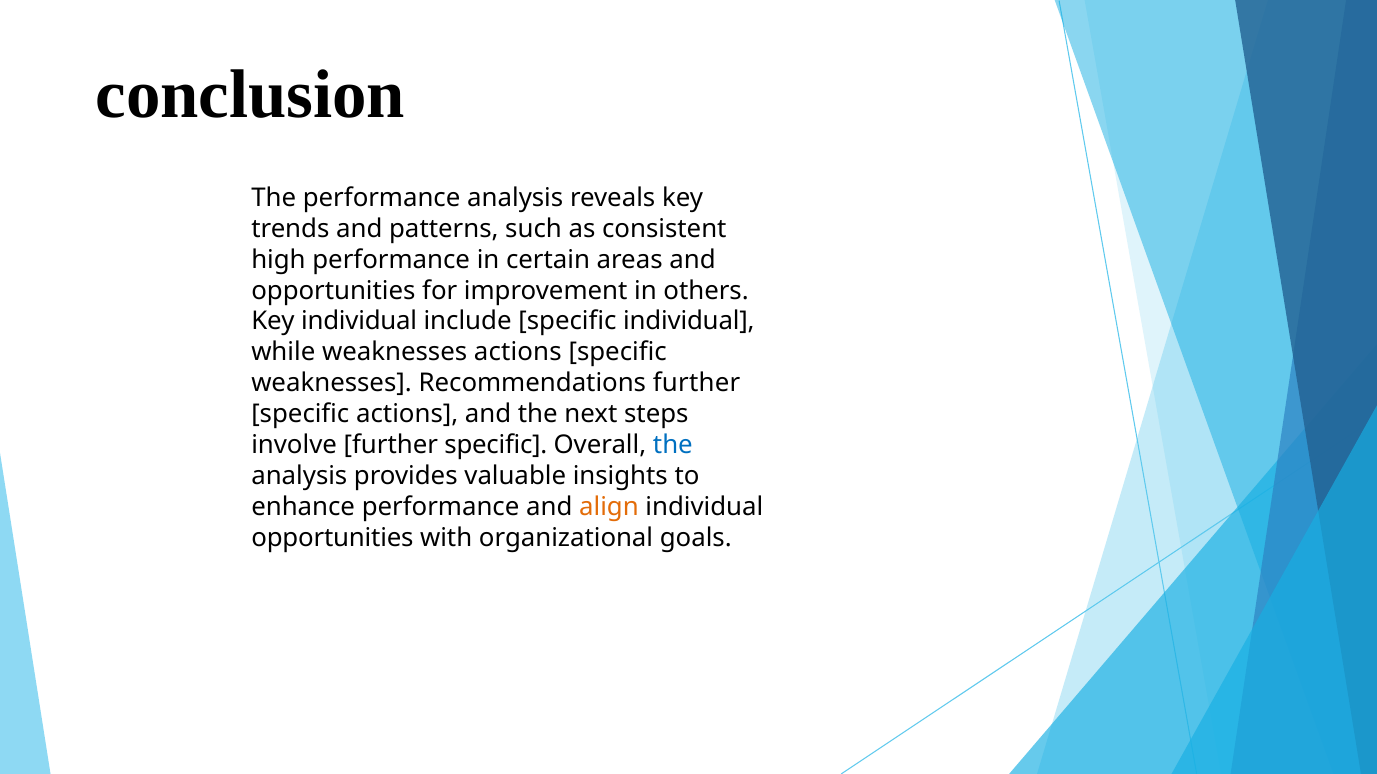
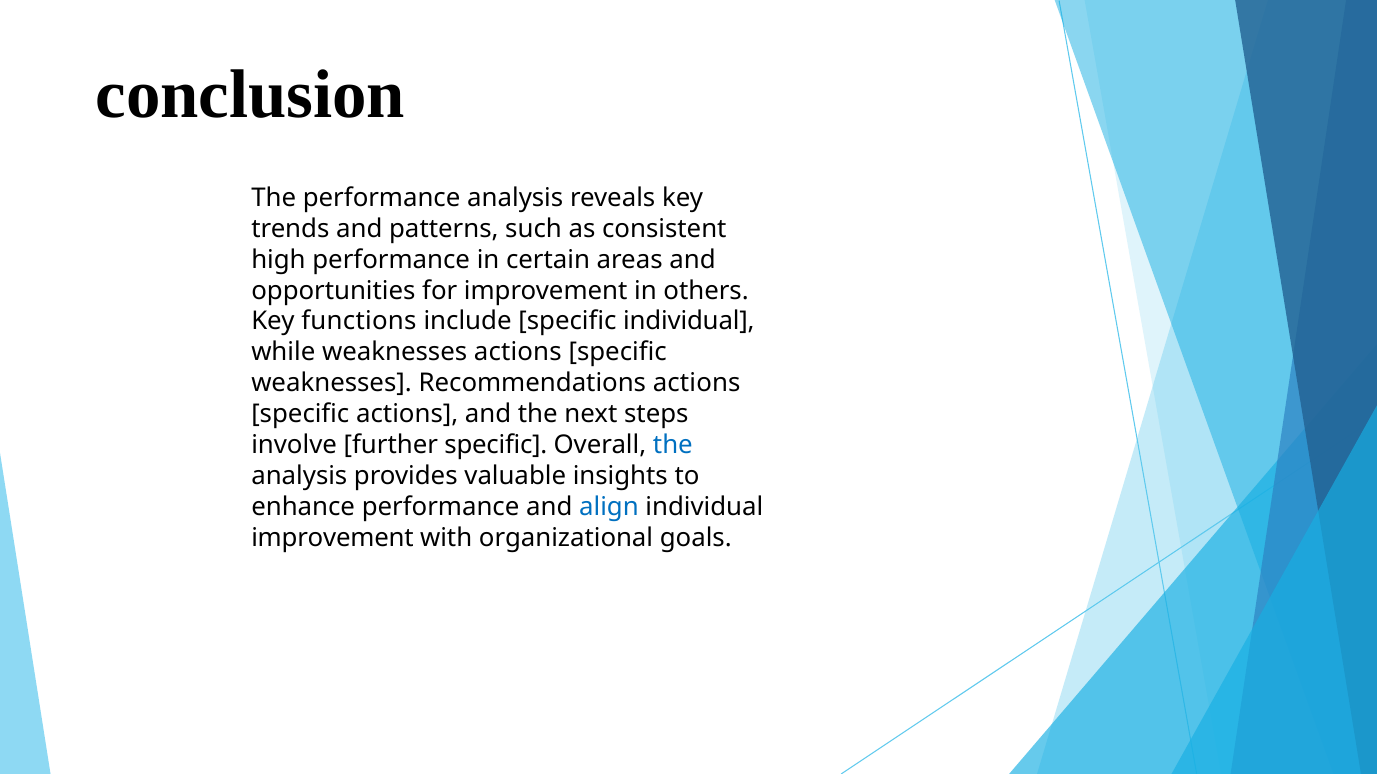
Key individual: individual -> functions (359, 322)
Recommendations further: further -> actions (697, 384)
align colour: orange -> blue (609, 508)
opportunities: opportunities -> improvement (332, 539)
